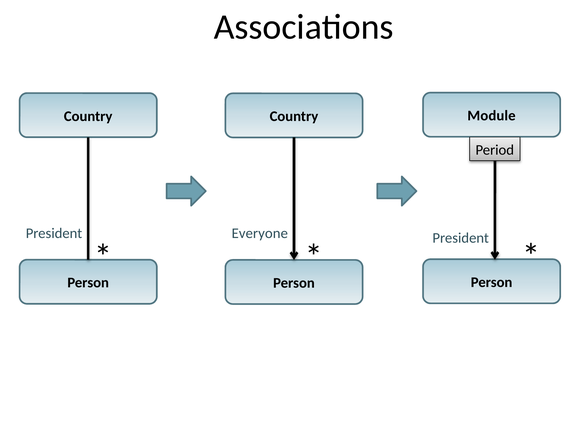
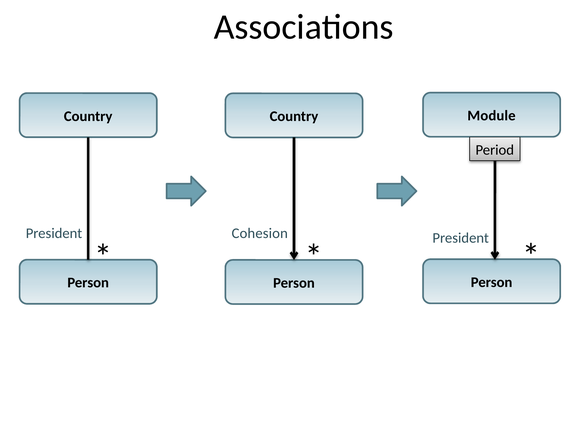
Everyone: Everyone -> Cohesion (260, 233)
